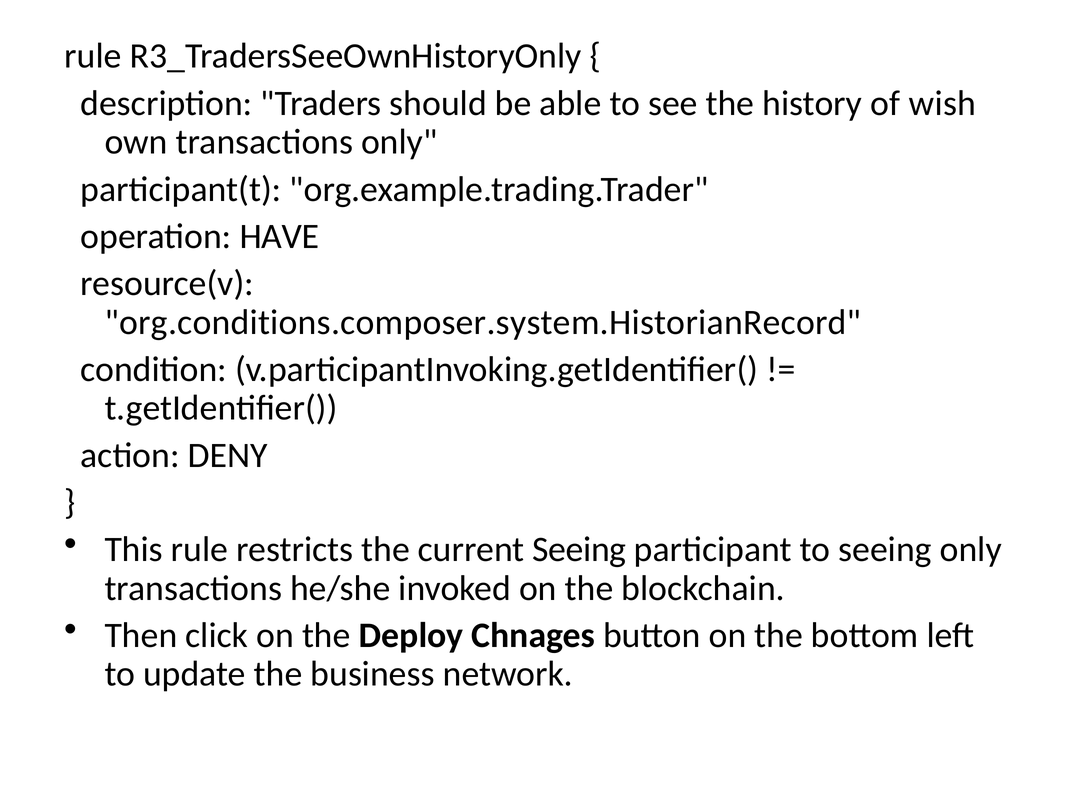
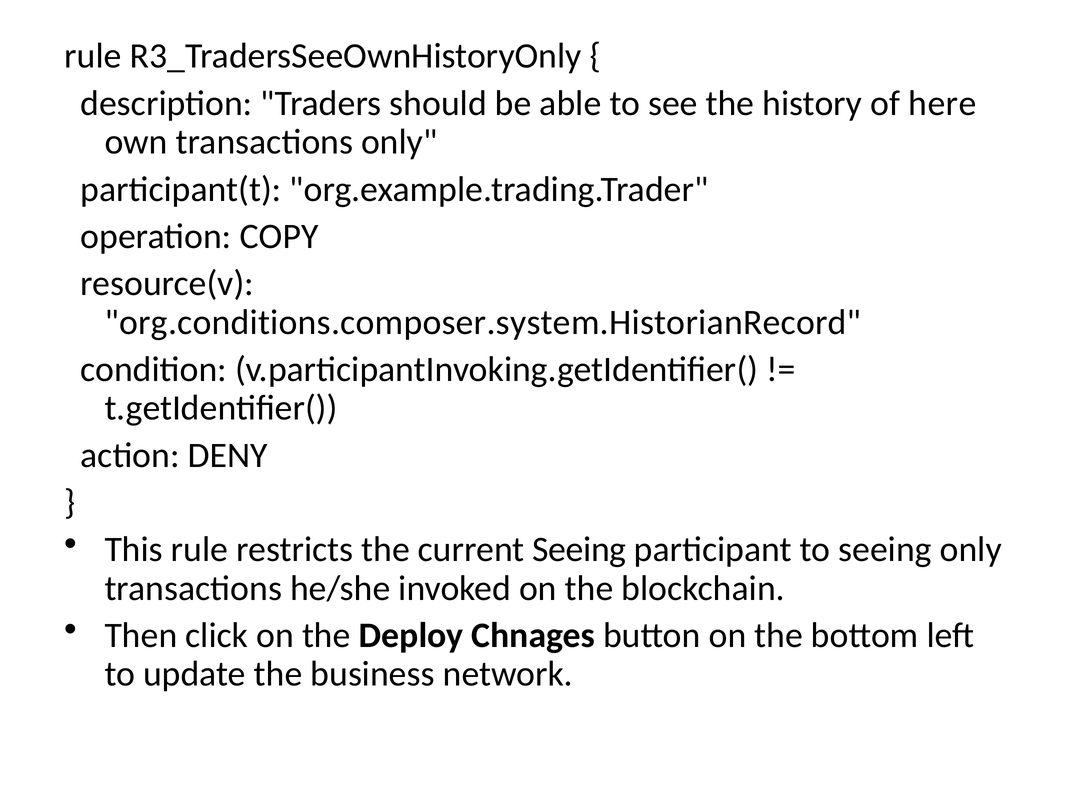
wish: wish -> here (942, 103)
HAVE: HAVE -> COPY (279, 236)
